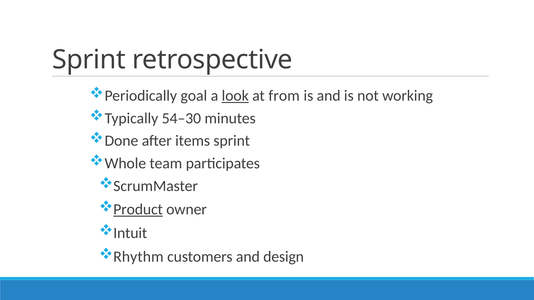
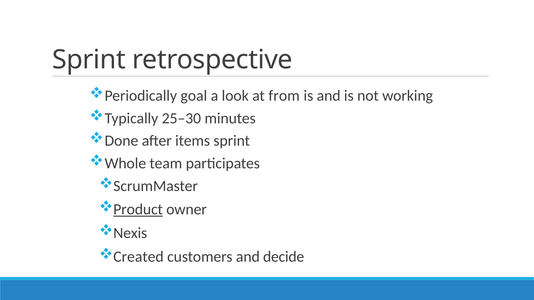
look underline: present -> none (235, 96)
54–30: 54–30 -> 25–30 (181, 118)
Intuit: Intuit -> Nexis (130, 233)
Rhythm: Rhythm -> Created (138, 257)
design: design -> decide (284, 257)
